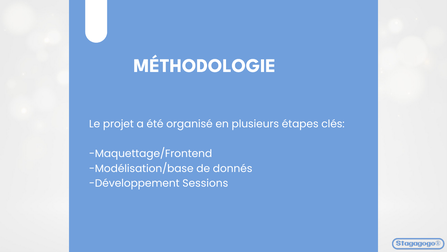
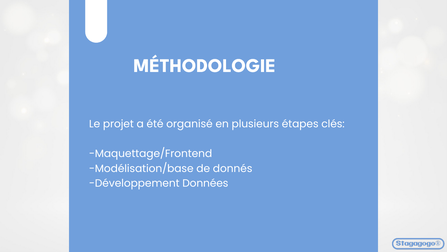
Sessions: Sessions -> Données (205, 183)
